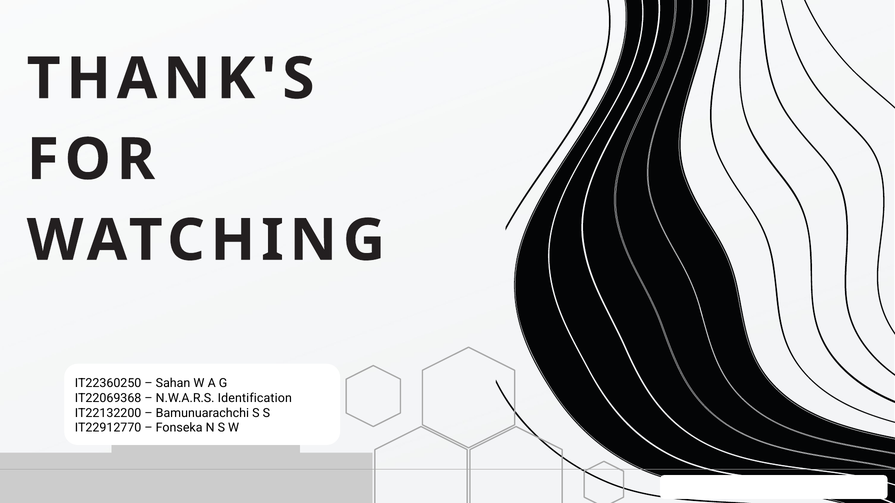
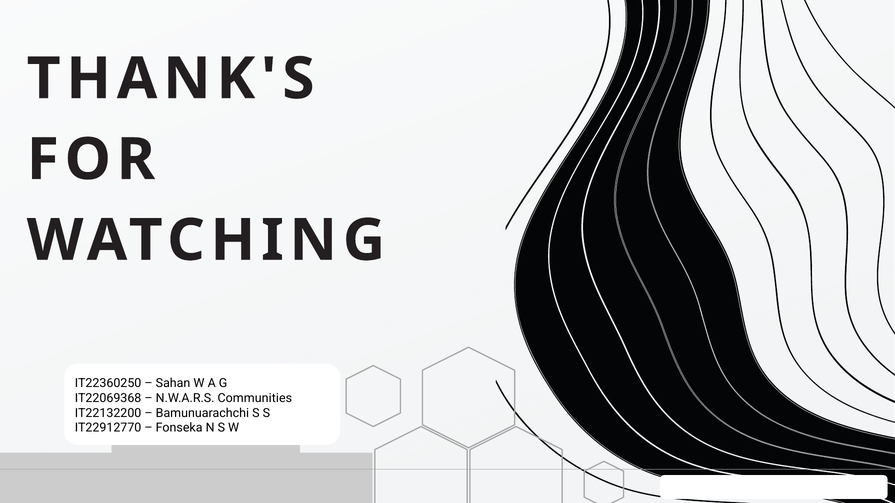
Identification: Identification -> Communities (255, 398)
